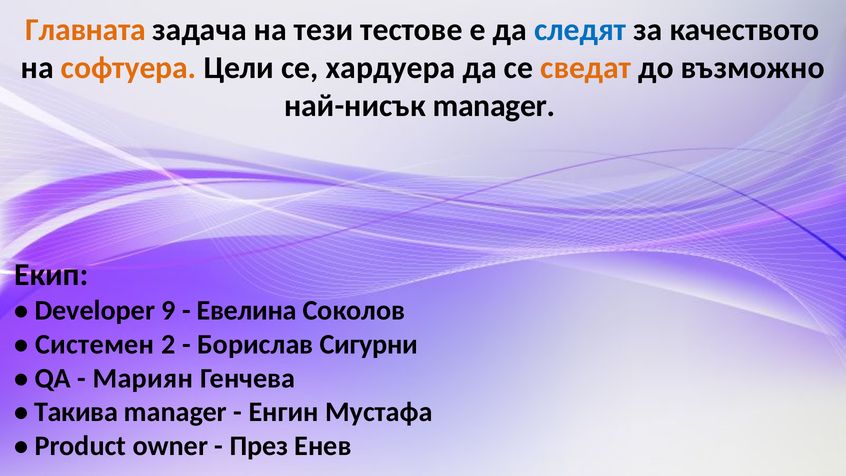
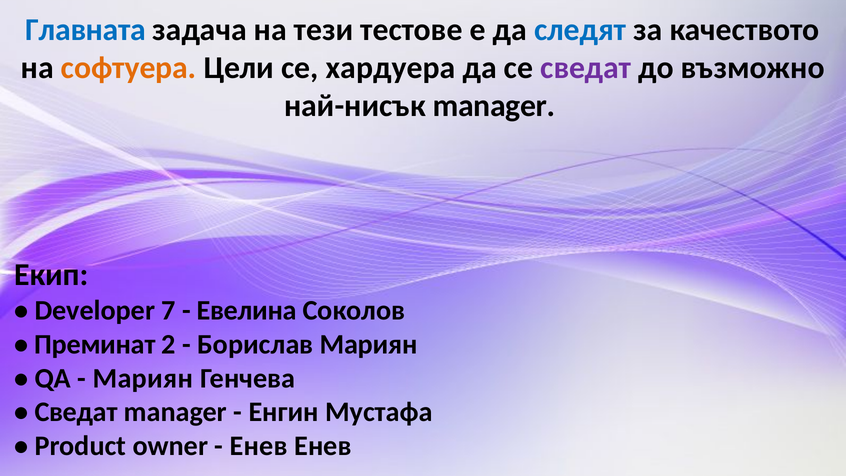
Главната colour: orange -> blue (86, 30)
сведат colour: orange -> purple (586, 68)
9: 9 -> 7 (169, 310)
Системен: Системен -> Преминат (95, 344)
Борислав Сигурни: Сигурни -> Мариян (369, 344)
Такива: Такива -> Сведат (76, 412)
През: През -> Енев (259, 446)
